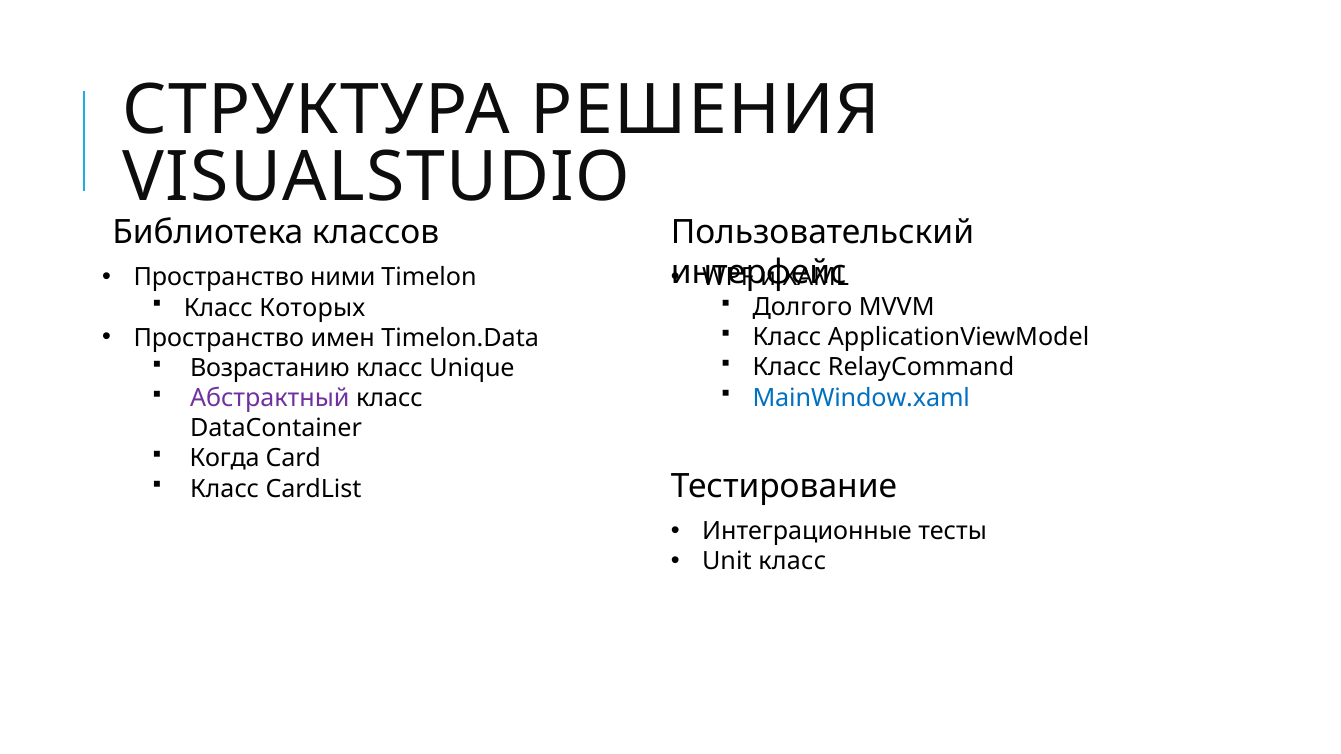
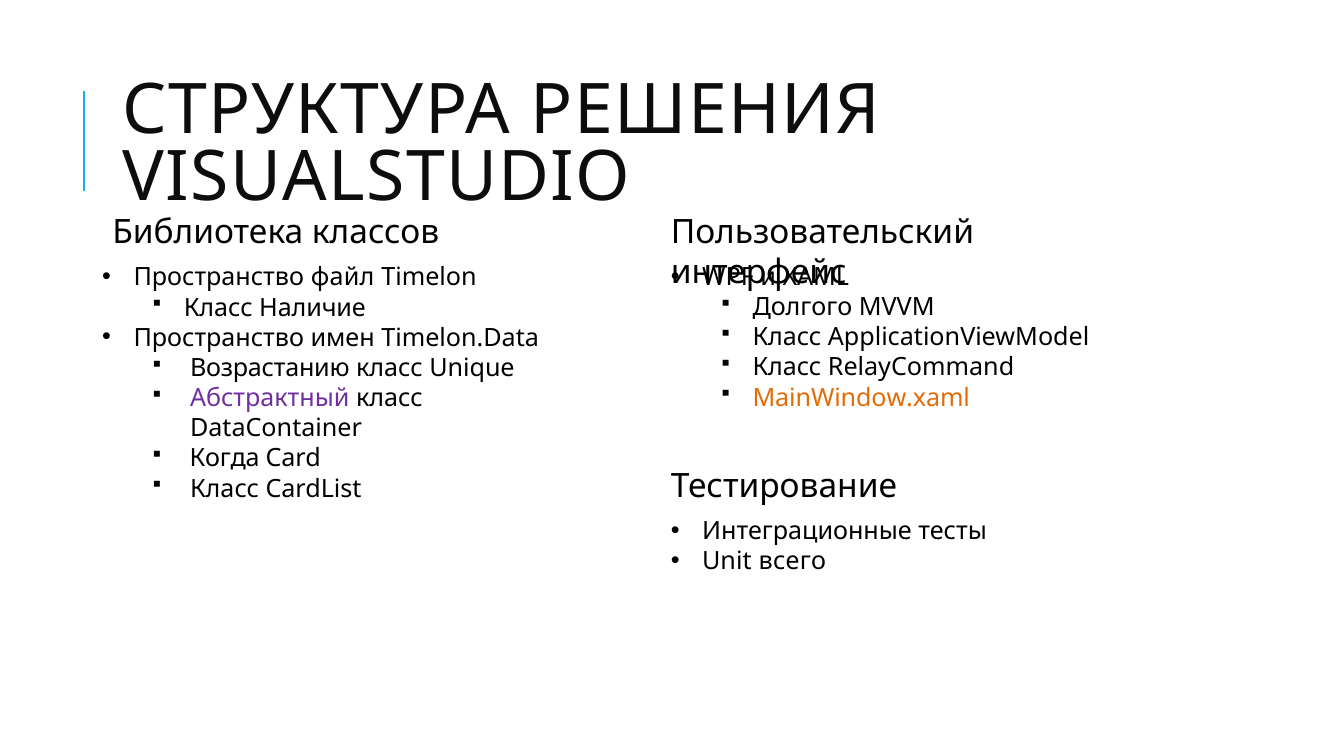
ними: ними -> файл (343, 278)
Которых: Которых -> Наличие (313, 308)
MainWindow.xaml colour: blue -> orange (861, 398)
Unit класс: класс -> всего (792, 562)
